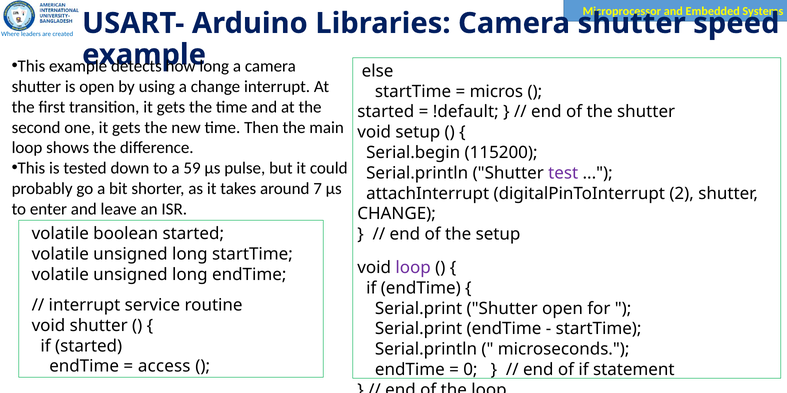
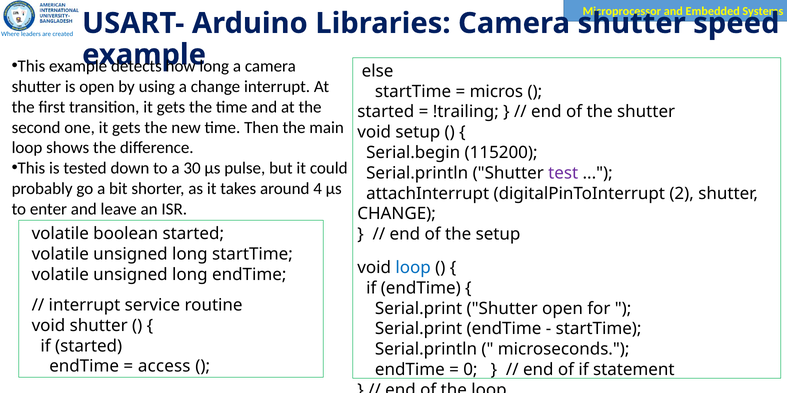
!default: !default -> !trailing (466, 112)
59: 59 -> 30 (192, 168)
7: 7 -> 4 (318, 189)
loop colour: purple -> blue (413, 268)
